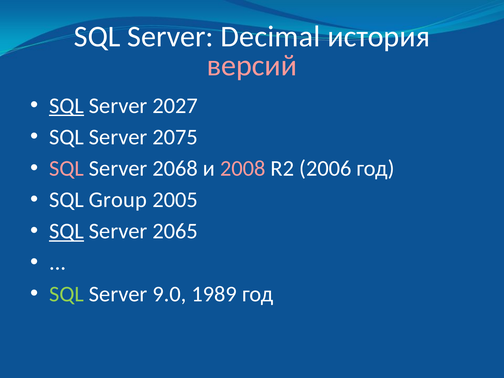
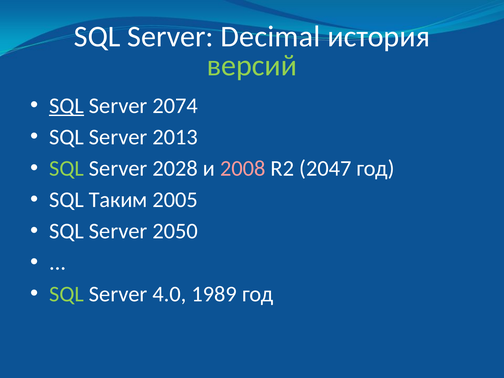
версий colour: pink -> light green (252, 66)
2027: 2027 -> 2074 (175, 106)
2075: 2075 -> 2013 (175, 137)
SQL colour: pink -> light green (67, 168)
2068: 2068 -> 2028 (175, 168)
2006: 2006 -> 2047 (325, 168)
Group: Group -> Таким (118, 200)
SQL underline: present -> none (67, 231)
2065: 2065 -> 2050 (175, 231)
9.0: 9.0 -> 4.0 (169, 294)
